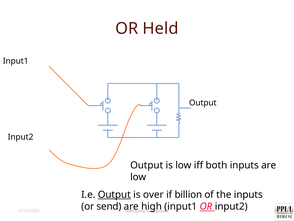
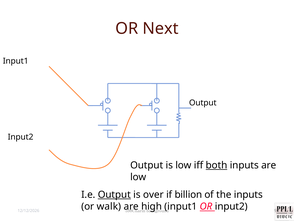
Held: Held -> Next (161, 28)
both underline: none -> present (217, 165)
send: send -> walk (109, 206)
